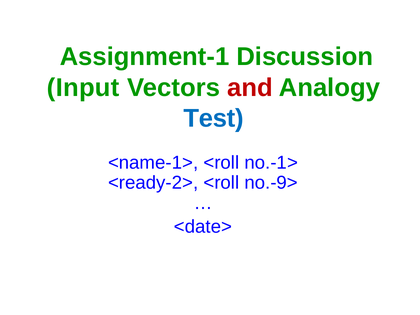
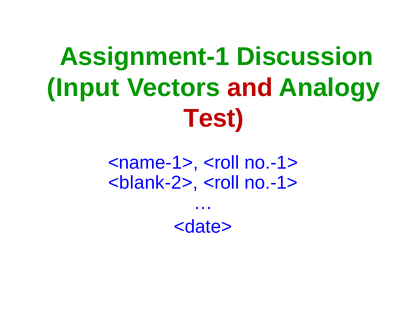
Test colour: blue -> red (214, 118)
<ready-2>: <ready-2> -> <blank-2> (153, 183)
no.-9>: no.-9> -> no.-1> (271, 183)
